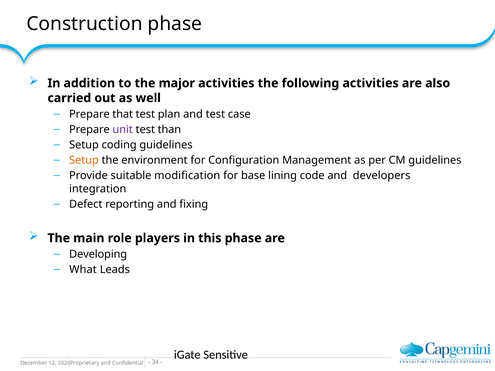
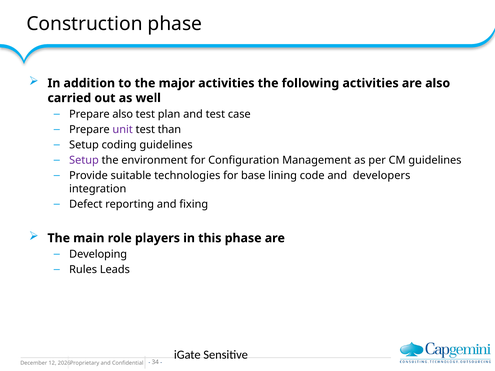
Prepare that: that -> also (123, 114)
Setup colour: orange -> purple (84, 160)
modification: modification -> technologies (187, 176)
What: What -> Rules (83, 270)
